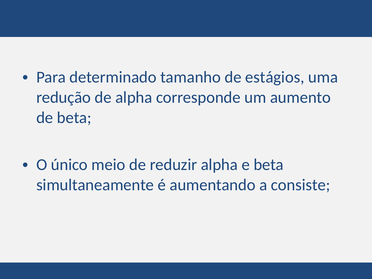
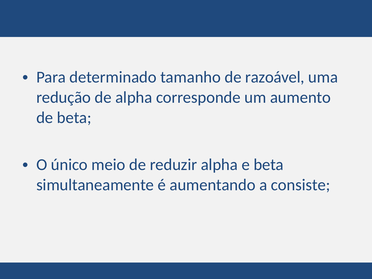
estágios: estágios -> razoável (275, 77)
